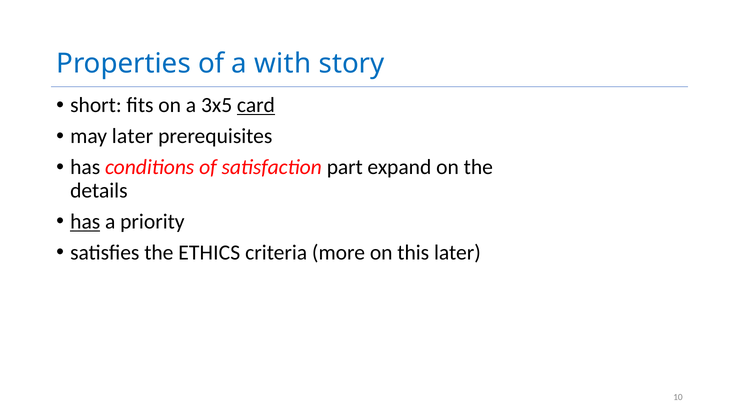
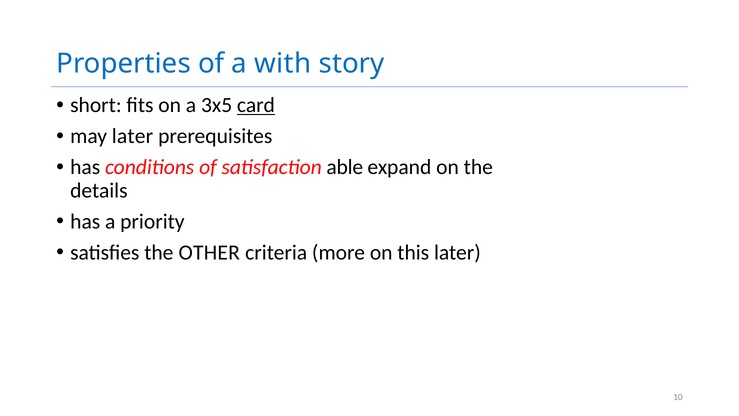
part: part -> able (345, 167)
has underline: present -> none (85, 221)
ETHICS: ETHICS -> OTHER (209, 252)
